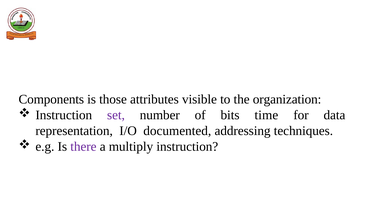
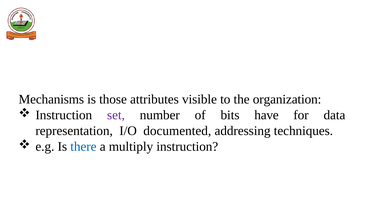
Components: Components -> Mechanisms (51, 99)
time: time -> have (267, 115)
there colour: purple -> blue (83, 147)
